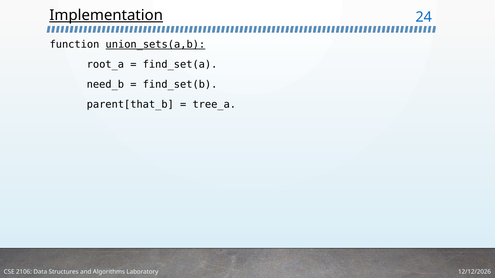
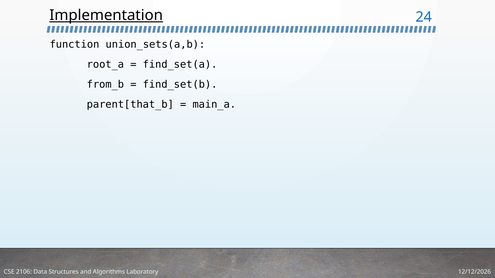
union_sets(a,b underline: present -> none (155, 45)
need_b: need_b -> from_b (105, 85)
tree_a: tree_a -> main_a (214, 105)
